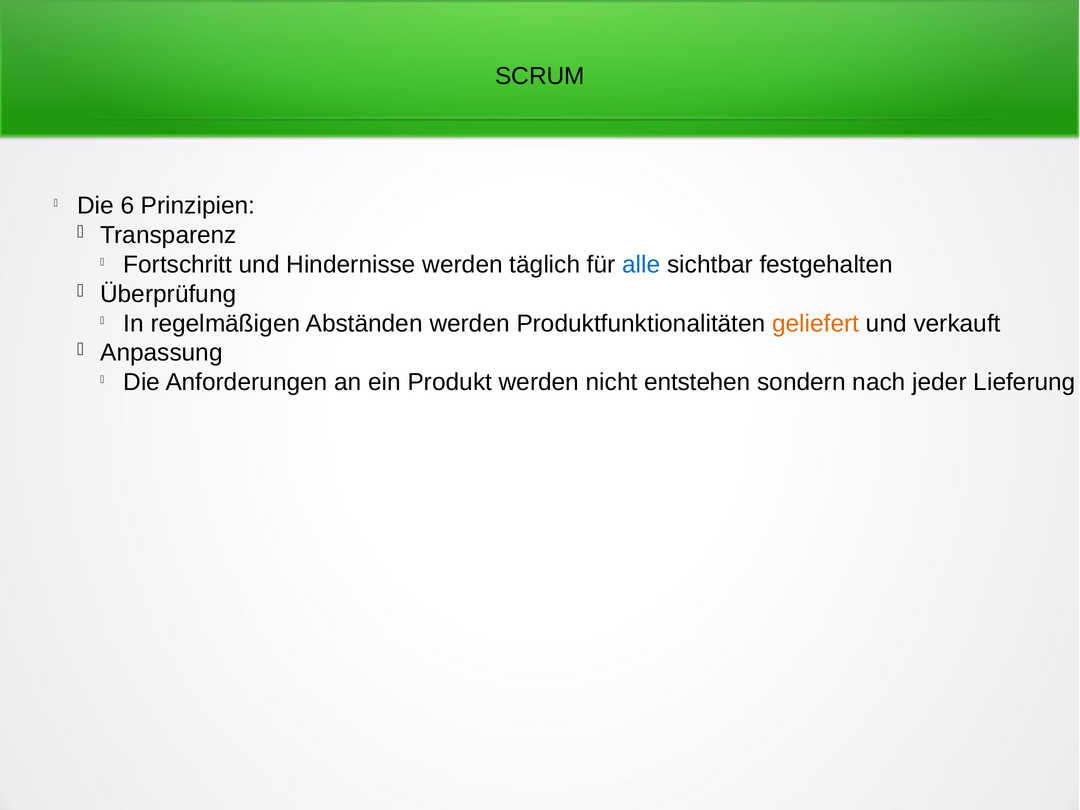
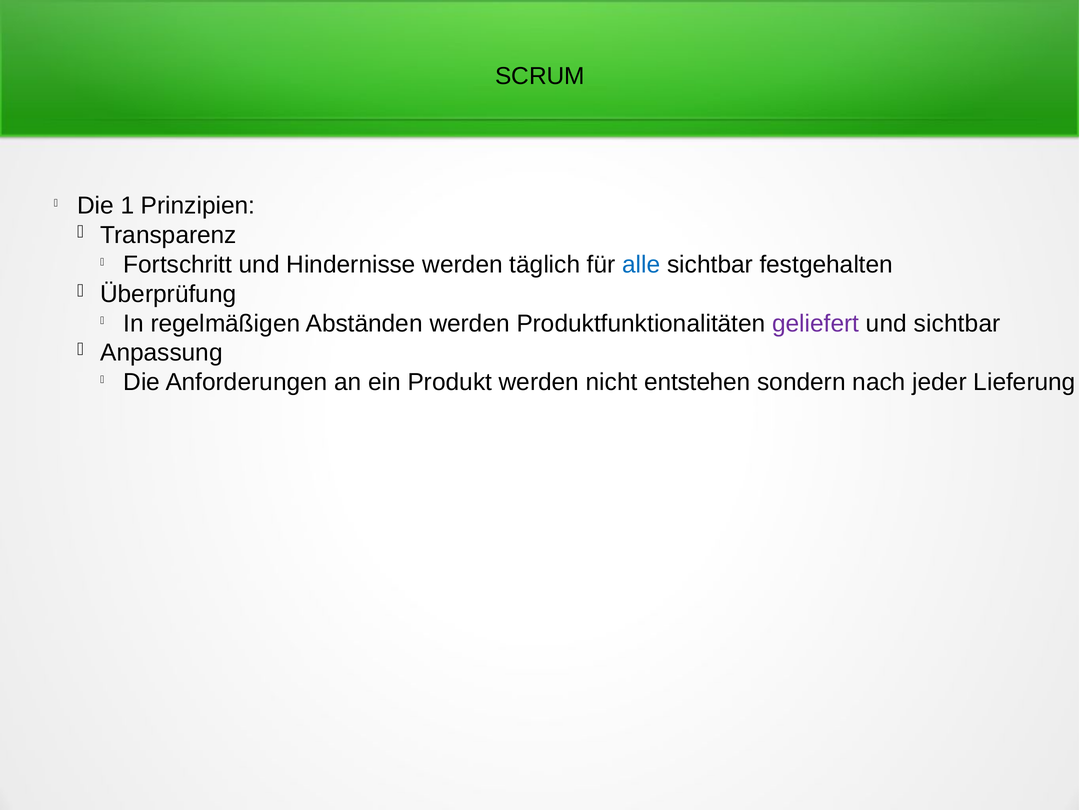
6: 6 -> 1 (127, 206)
geliefert colour: orange -> purple (816, 323)
und verkauft: verkauft -> sichtbar (957, 323)
